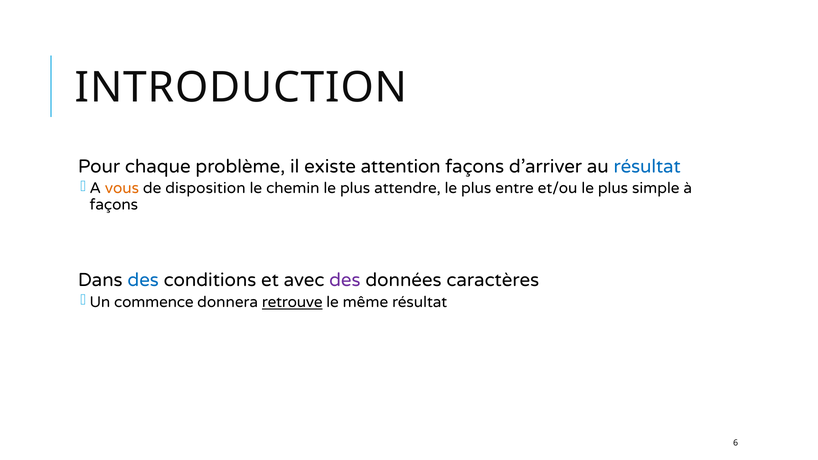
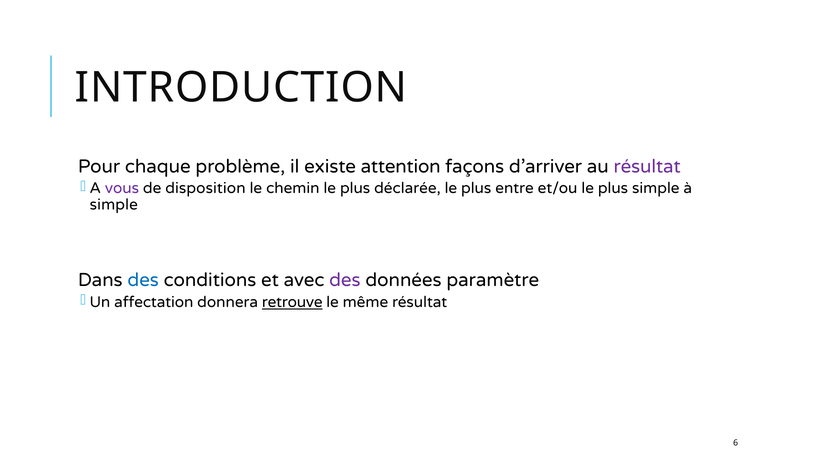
résultat colour: blue -> purple (647, 166)
vous colour: orange -> purple (122, 188)
attendre: attendre -> déclarée (407, 188)
façons: façons -> simple (114, 205)
caractères: caractères -> paramètre (493, 280)
commence: commence -> affectation (154, 302)
